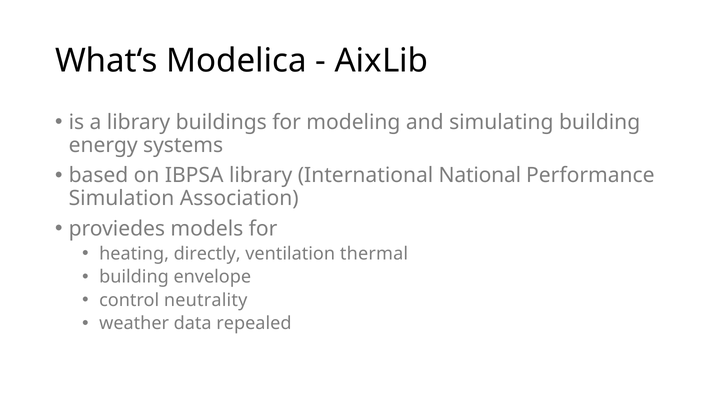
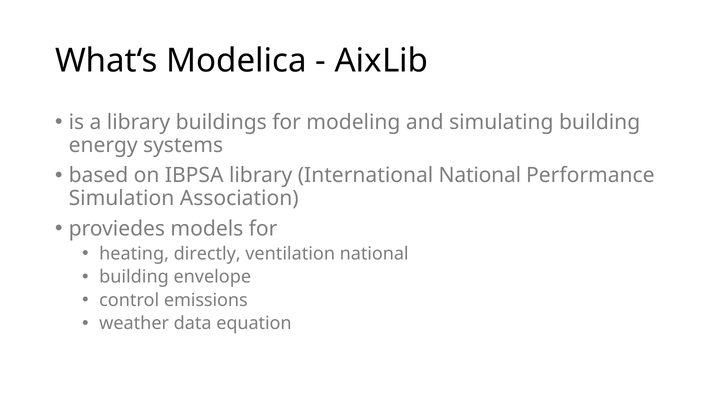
ventilation thermal: thermal -> national (374, 253)
neutrality: neutrality -> emissions (206, 300)
repealed: repealed -> equation (254, 323)
